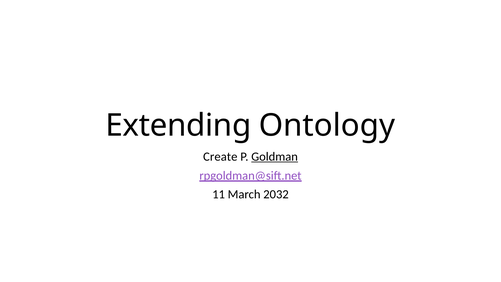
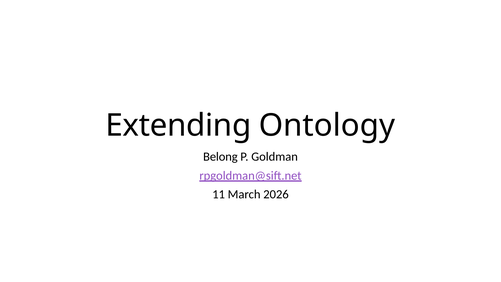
Create: Create -> Belong (220, 157)
Goldman underline: present -> none (275, 157)
2032: 2032 -> 2026 (276, 194)
